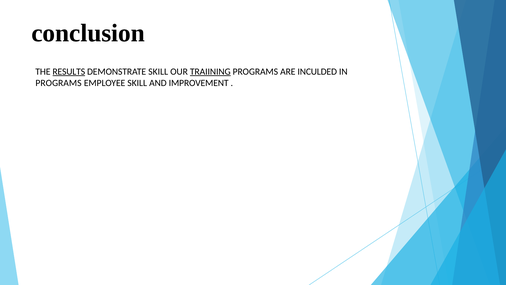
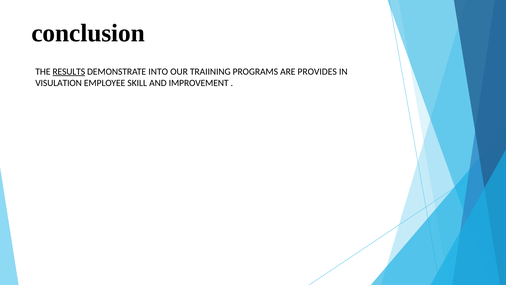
DEMONSTRATE SKILL: SKILL -> INTO (158, 71)
TRAIINING underline: present -> none (210, 71)
INCULDED: INCULDED -> PROVIDES (317, 71)
PROGRAMS: PROGRAMS -> VISULATION (59, 83)
